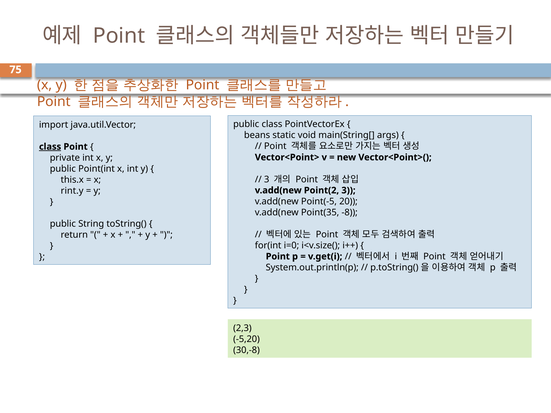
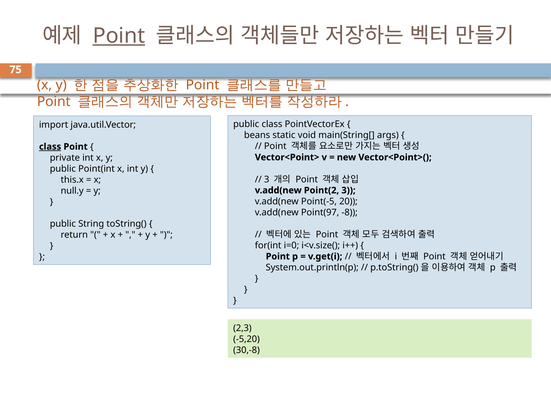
Point underline: none -> present (119, 36)
rint.y: rint.y -> null.y (72, 191)
Point(35: Point(35 -> Point(97 (320, 213)
